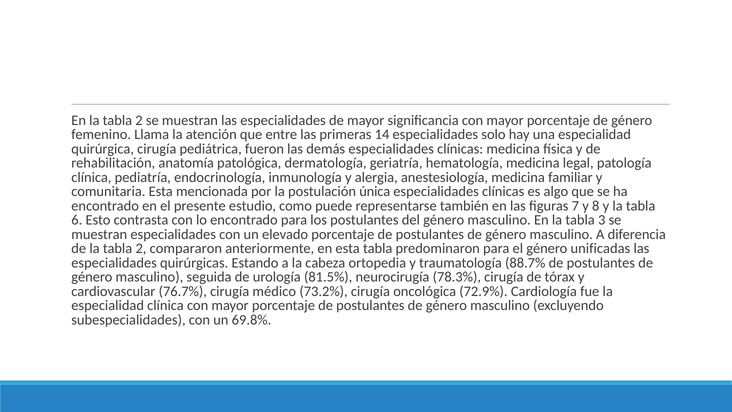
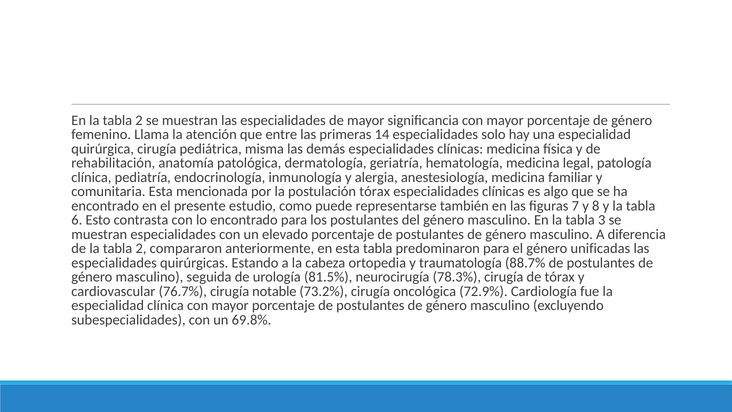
fueron: fueron -> misma (264, 149)
postulación única: única -> tórax (375, 191)
médico: médico -> notable (274, 291)
